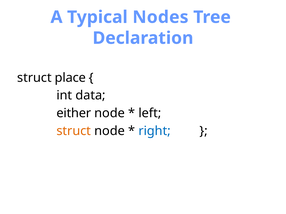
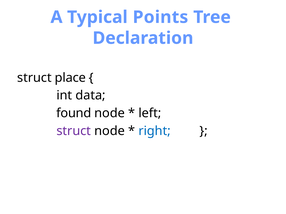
Nodes: Nodes -> Points (160, 17)
either: either -> found (74, 113)
struct colour: orange -> purple (74, 131)
